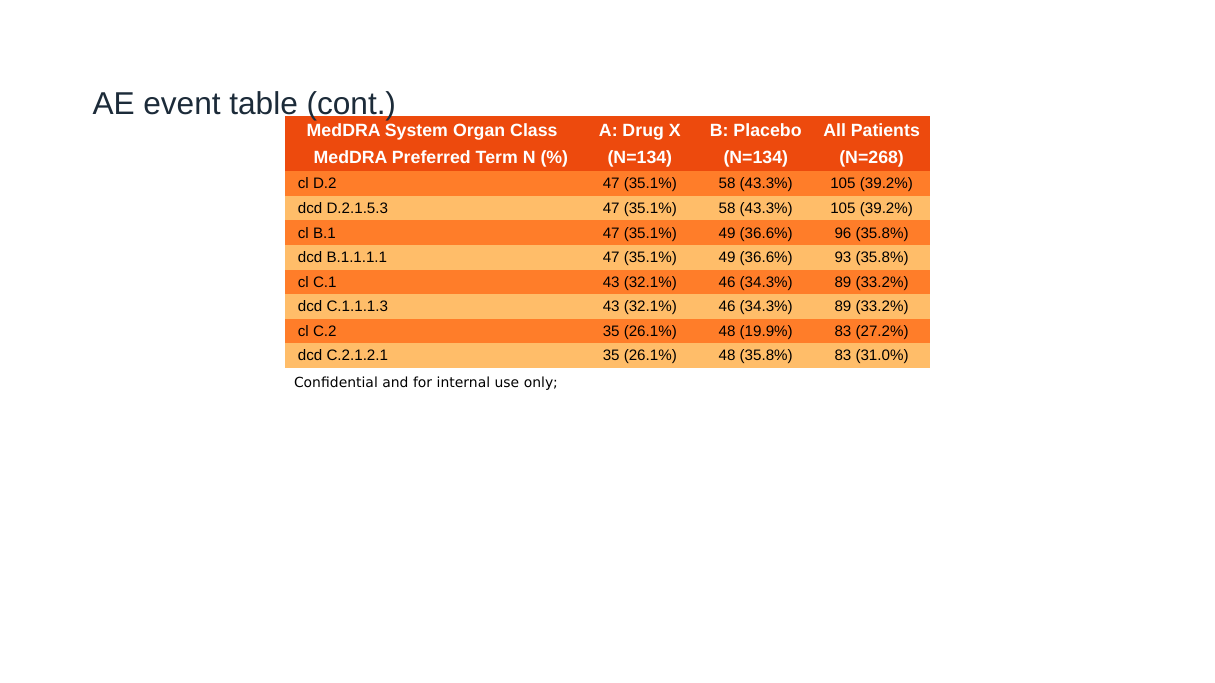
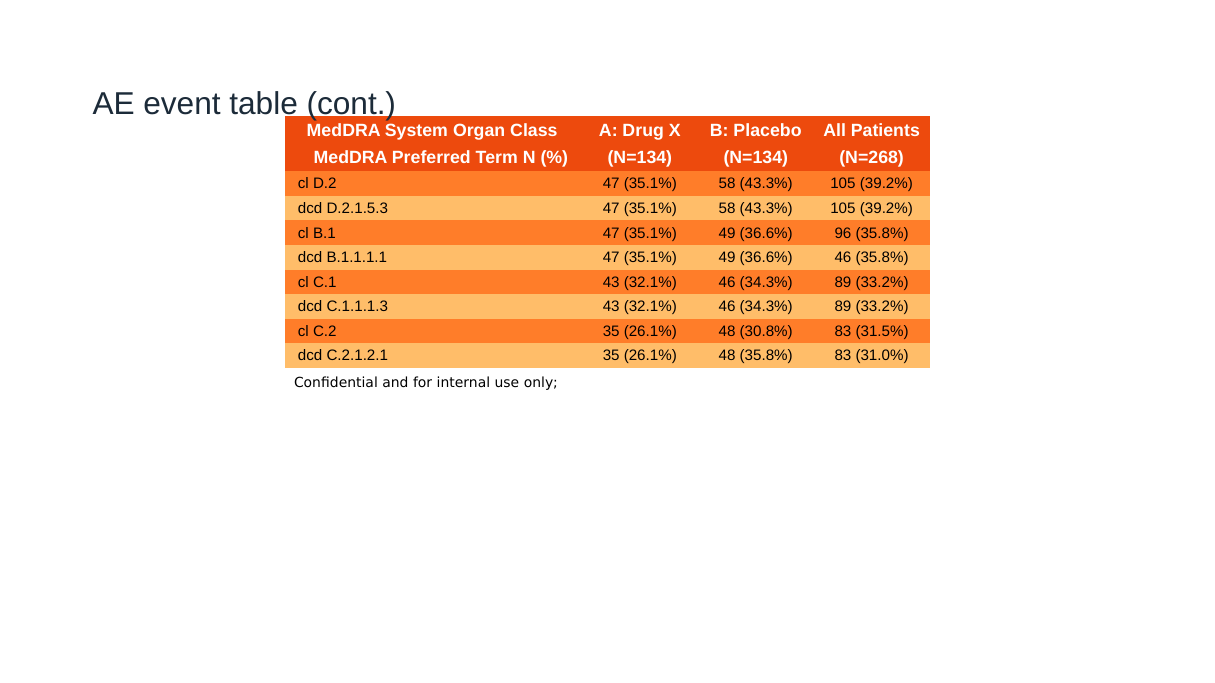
36.6% 93: 93 -> 46 (843, 258)
19.9%: 19.9% -> 30.8% (766, 331)
27.2%: 27.2% -> 31.5% (882, 331)
